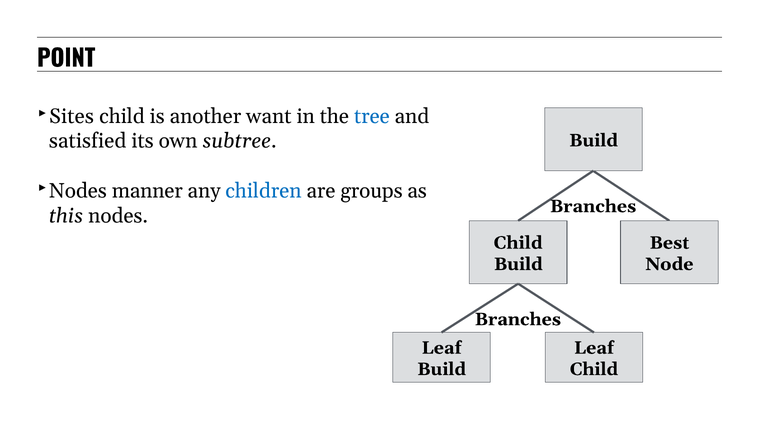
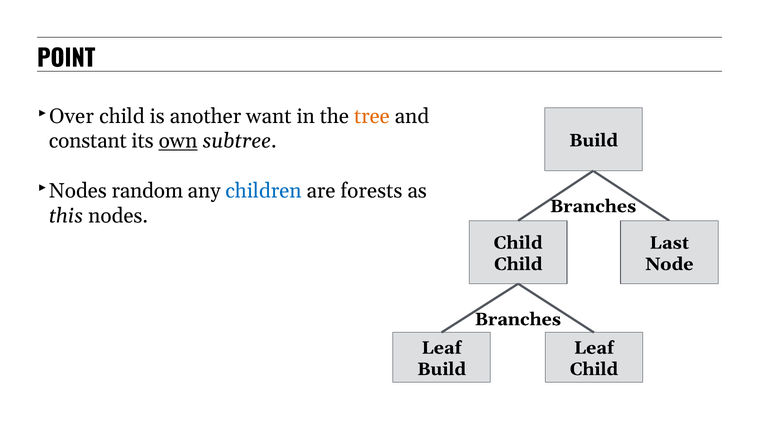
Sites: Sites -> Over (72, 116)
tree colour: blue -> orange (372, 116)
satisfied: satisfied -> constant (88, 141)
own underline: none -> present (178, 141)
manner: manner -> random (147, 191)
groups: groups -> forests (371, 191)
Best: Best -> Last (669, 243)
Build: Build -> Child (518, 264)
